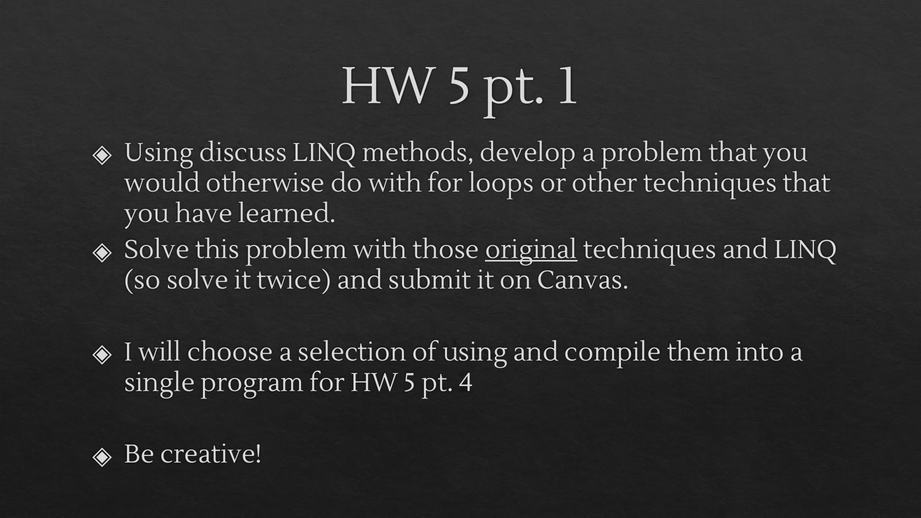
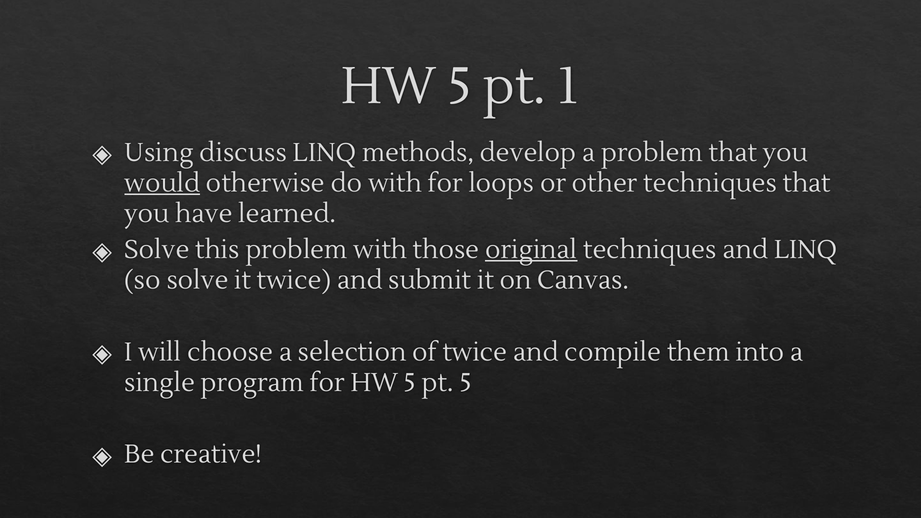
would underline: none -> present (162, 183)
of using: using -> twice (475, 352)
pt 4: 4 -> 5 (466, 383)
